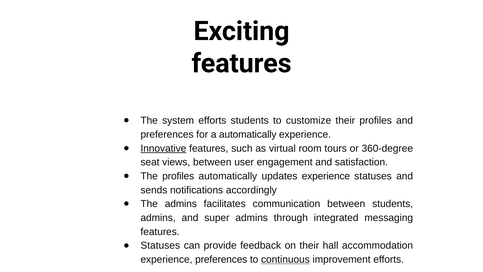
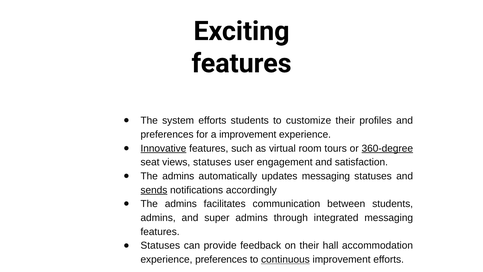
a automatically: automatically -> improvement (248, 134)
360-degree underline: none -> present (387, 148)
views between: between -> statuses (212, 162)
profiles: profiles -> admins (178, 176)
updates experience: experience -> messaging (326, 176)
sends underline: none -> present (154, 190)
